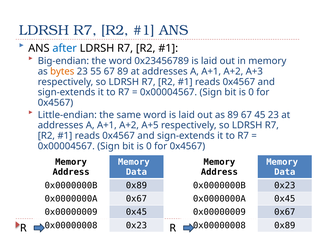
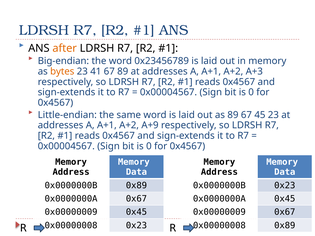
after colour: blue -> orange (65, 48)
55: 55 -> 41 (96, 72)
A+5: A+5 -> A+9 (150, 125)
